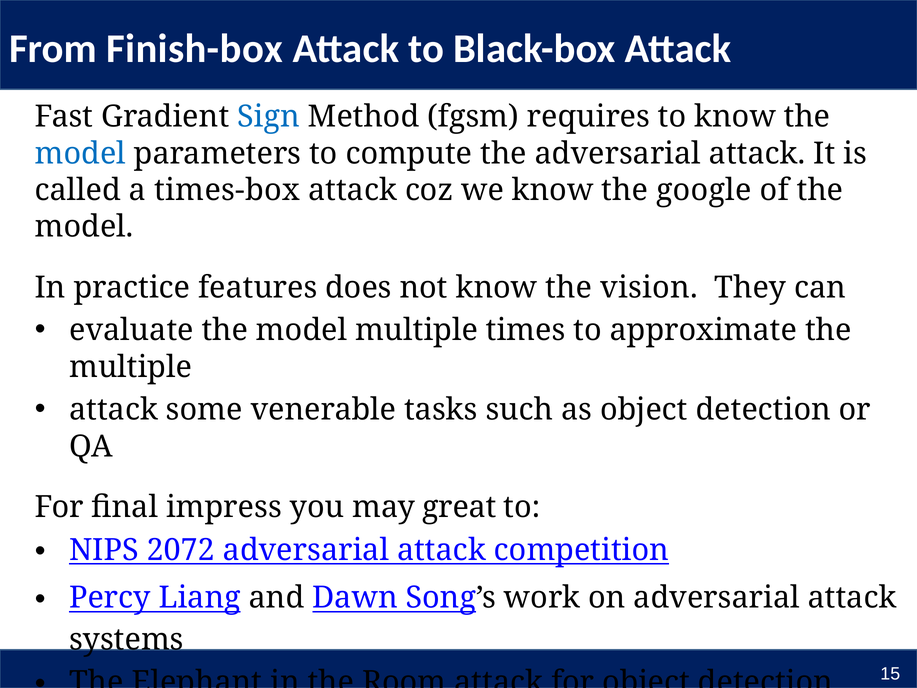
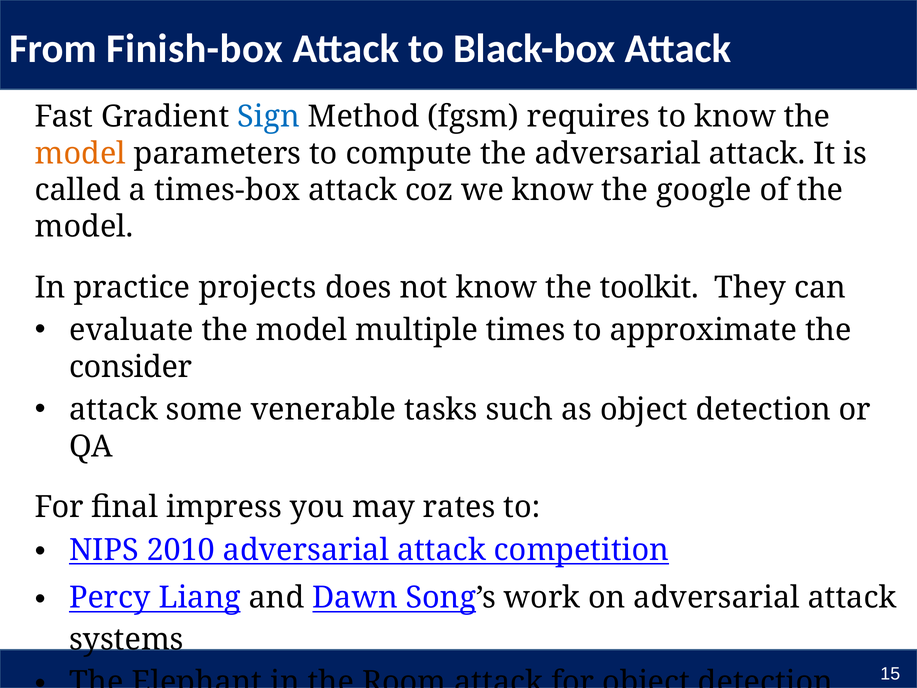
model colour: blue -> orange (80, 153)
features: features -> projects (258, 287)
vision: vision -> toolkit (649, 287)
multiple: multiple -> consider (131, 367)
great: great -> rates (459, 507)
2072: 2072 -> 2010 (181, 550)
